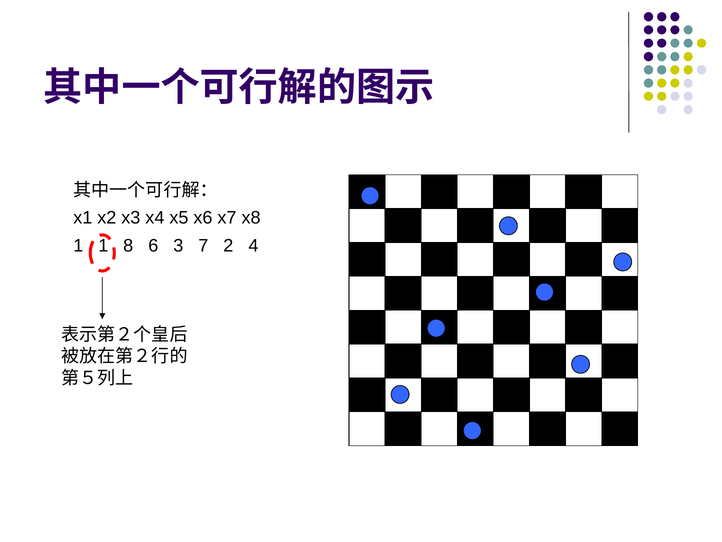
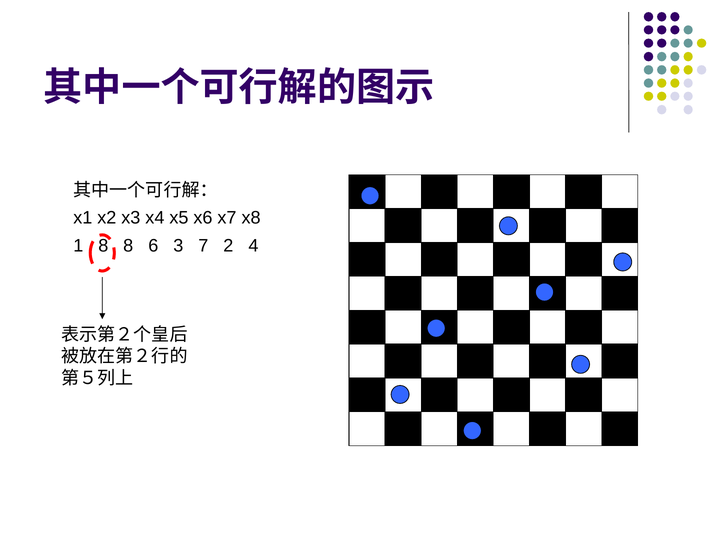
1 1: 1 -> 8 (103, 245)
